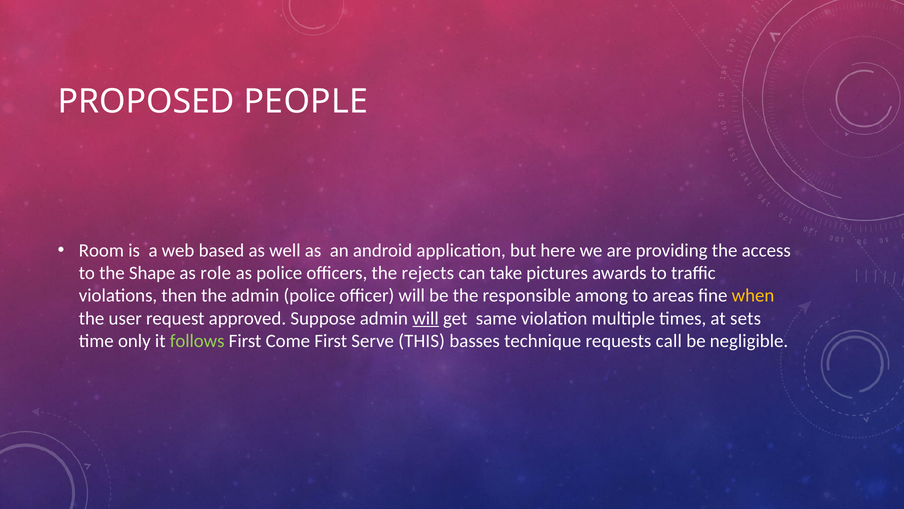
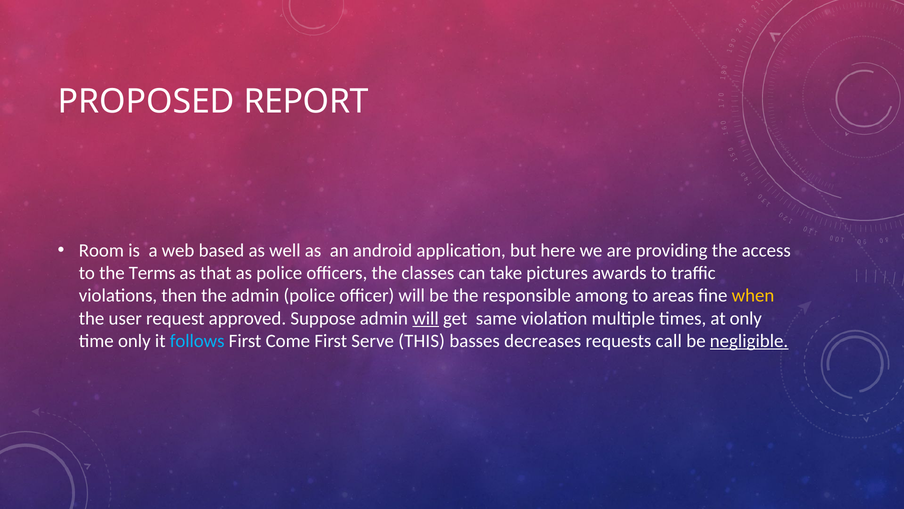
PEOPLE: PEOPLE -> REPORT (306, 102)
Shape: Shape -> Terms (152, 273)
role: role -> that (216, 273)
rejects: rejects -> classes (428, 273)
at sets: sets -> only (746, 318)
follows colour: light green -> light blue (197, 341)
technique: technique -> decreases (543, 341)
negligible underline: none -> present (749, 341)
